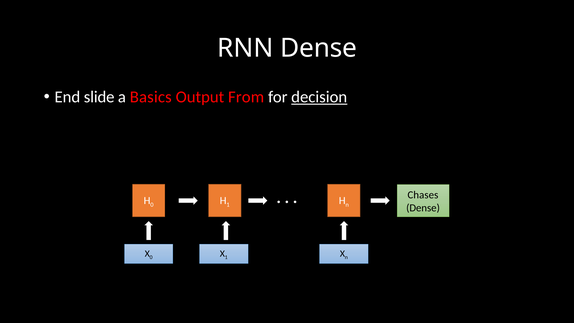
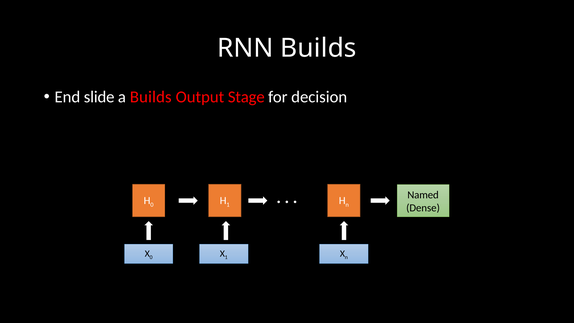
RNN Dense: Dense -> Builds (318, 48)
a Basics: Basics -> Builds (151, 97)
From: From -> Stage (246, 97)
decision underline: present -> none (319, 97)
Chases: Chases -> Named (423, 195)
